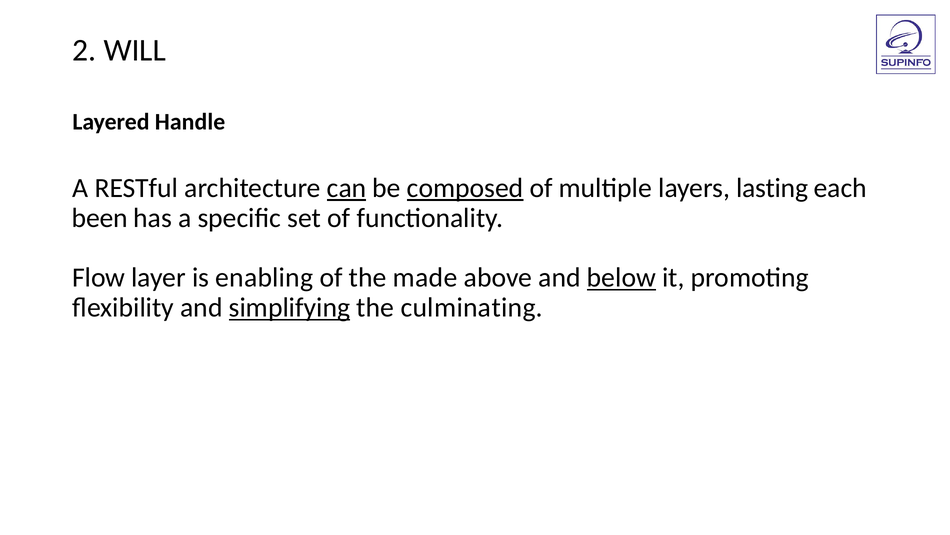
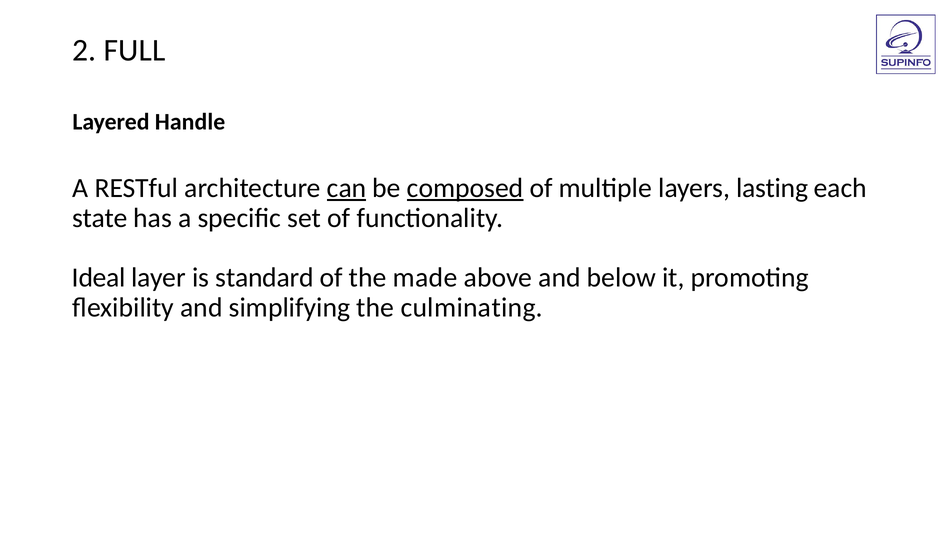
WILL: WILL -> FULL (135, 50)
been: been -> state (100, 218)
Flow: Flow -> Ideal (99, 278)
enabling: enabling -> standard (265, 278)
below underline: present -> none (621, 278)
simplifying underline: present -> none (290, 307)
